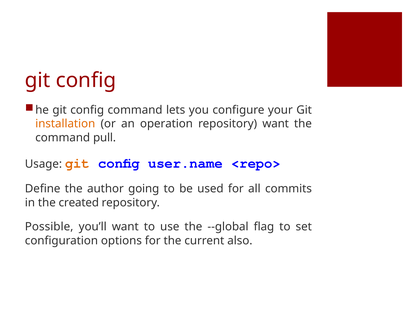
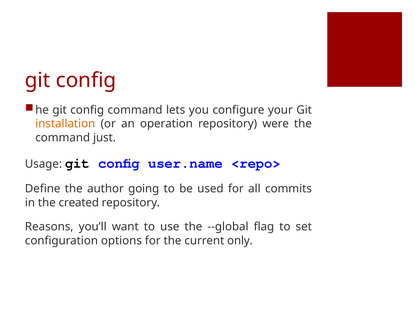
repository want: want -> were (276, 124)
pull: pull -> just (104, 138)
git colour: orange -> black (77, 164)
Possible: Possible -> Reasons (49, 227)
also: also -> only (240, 241)
